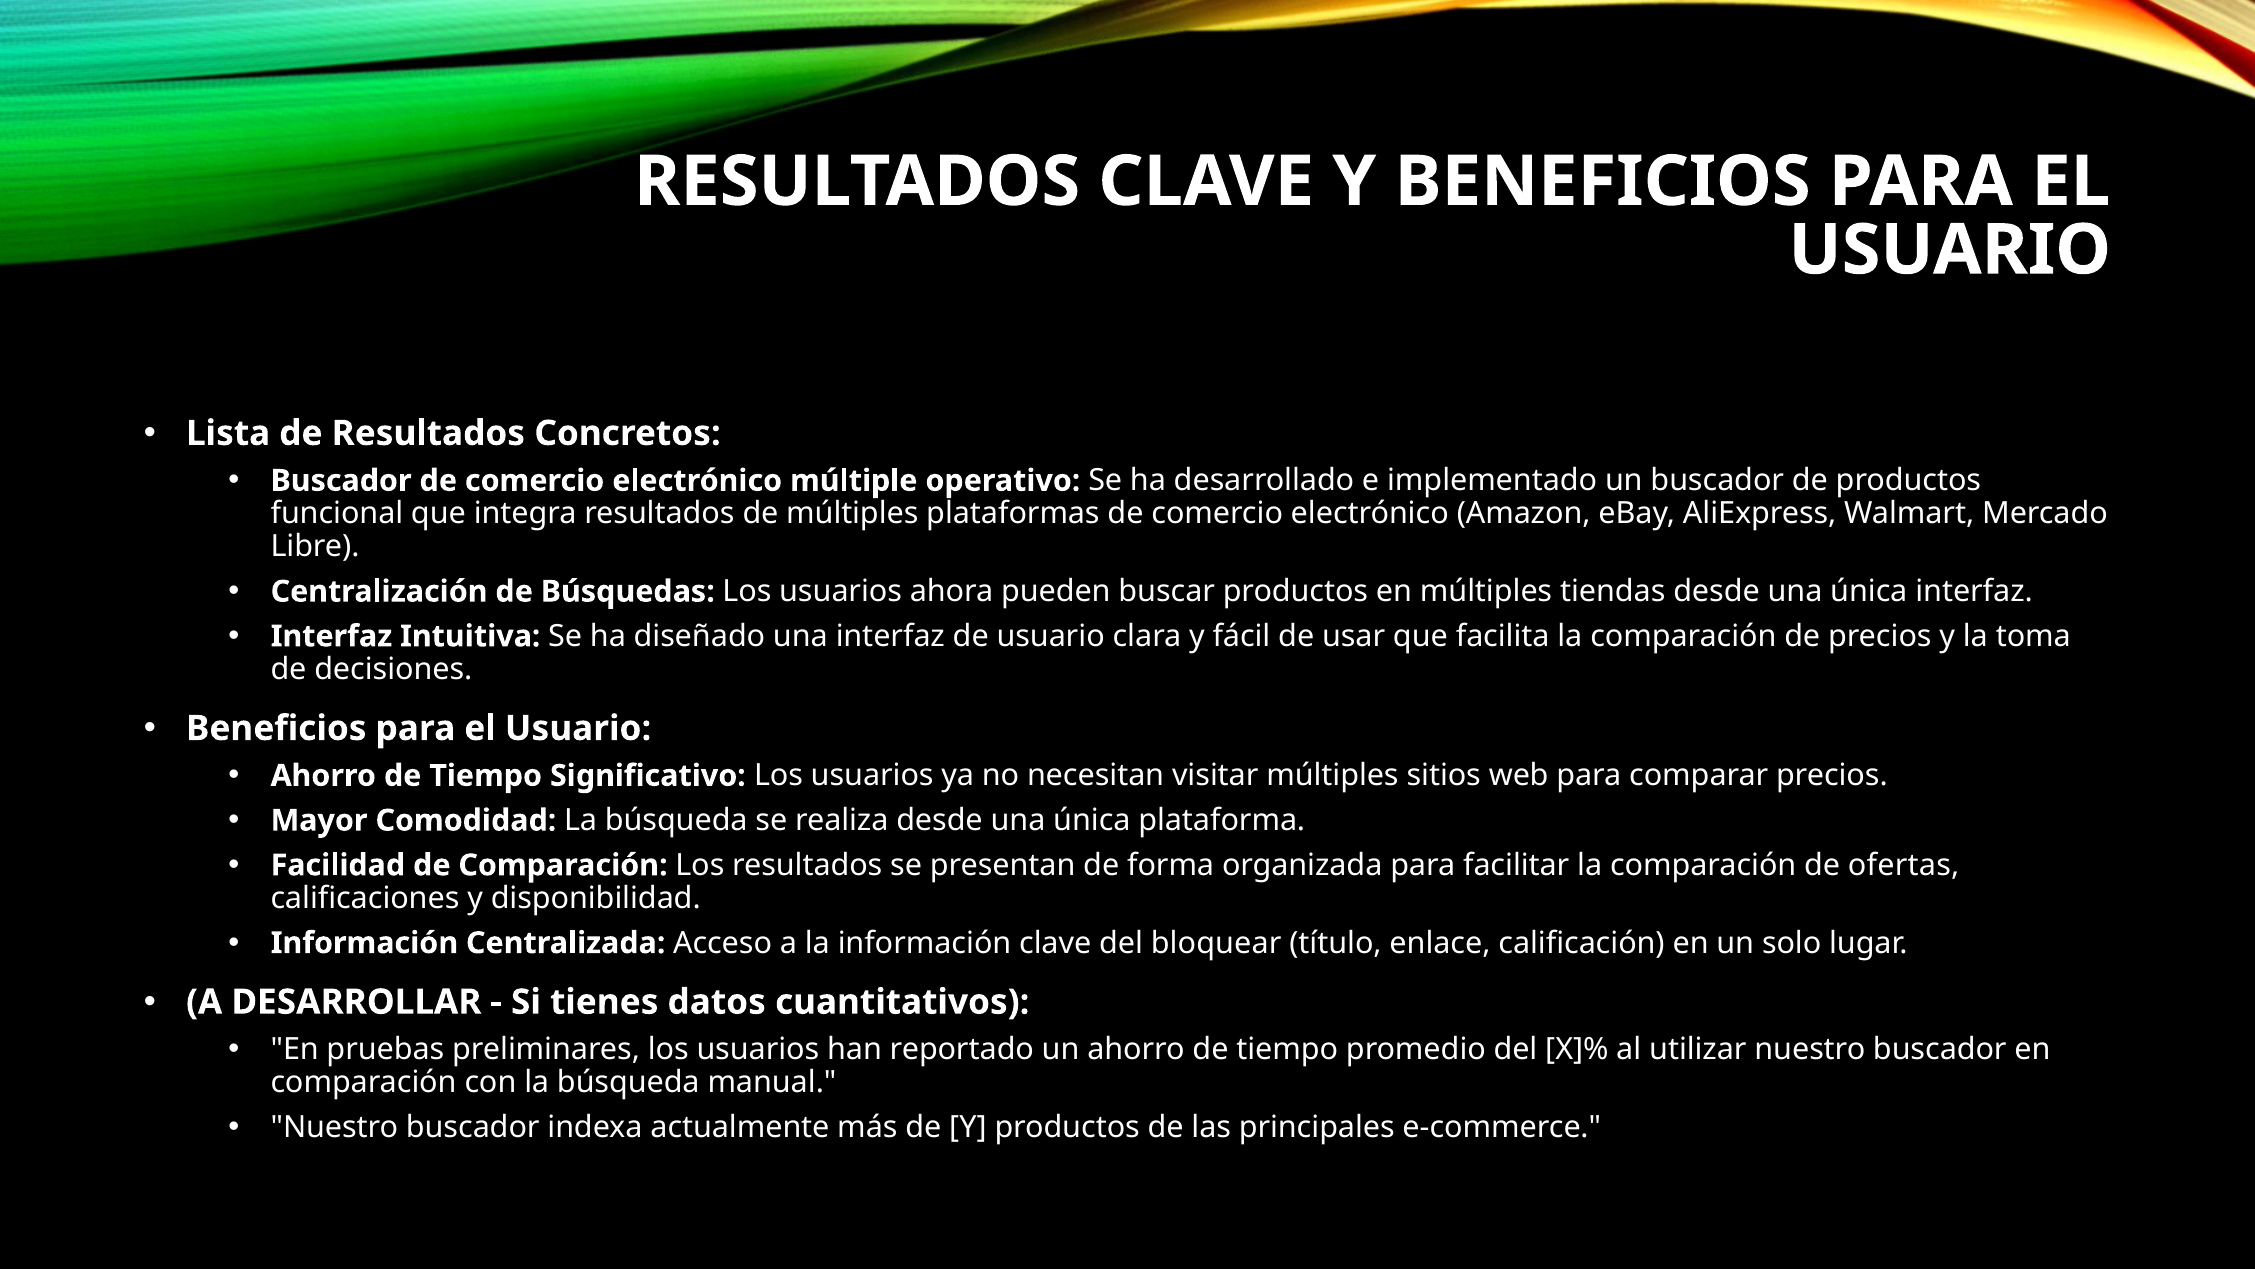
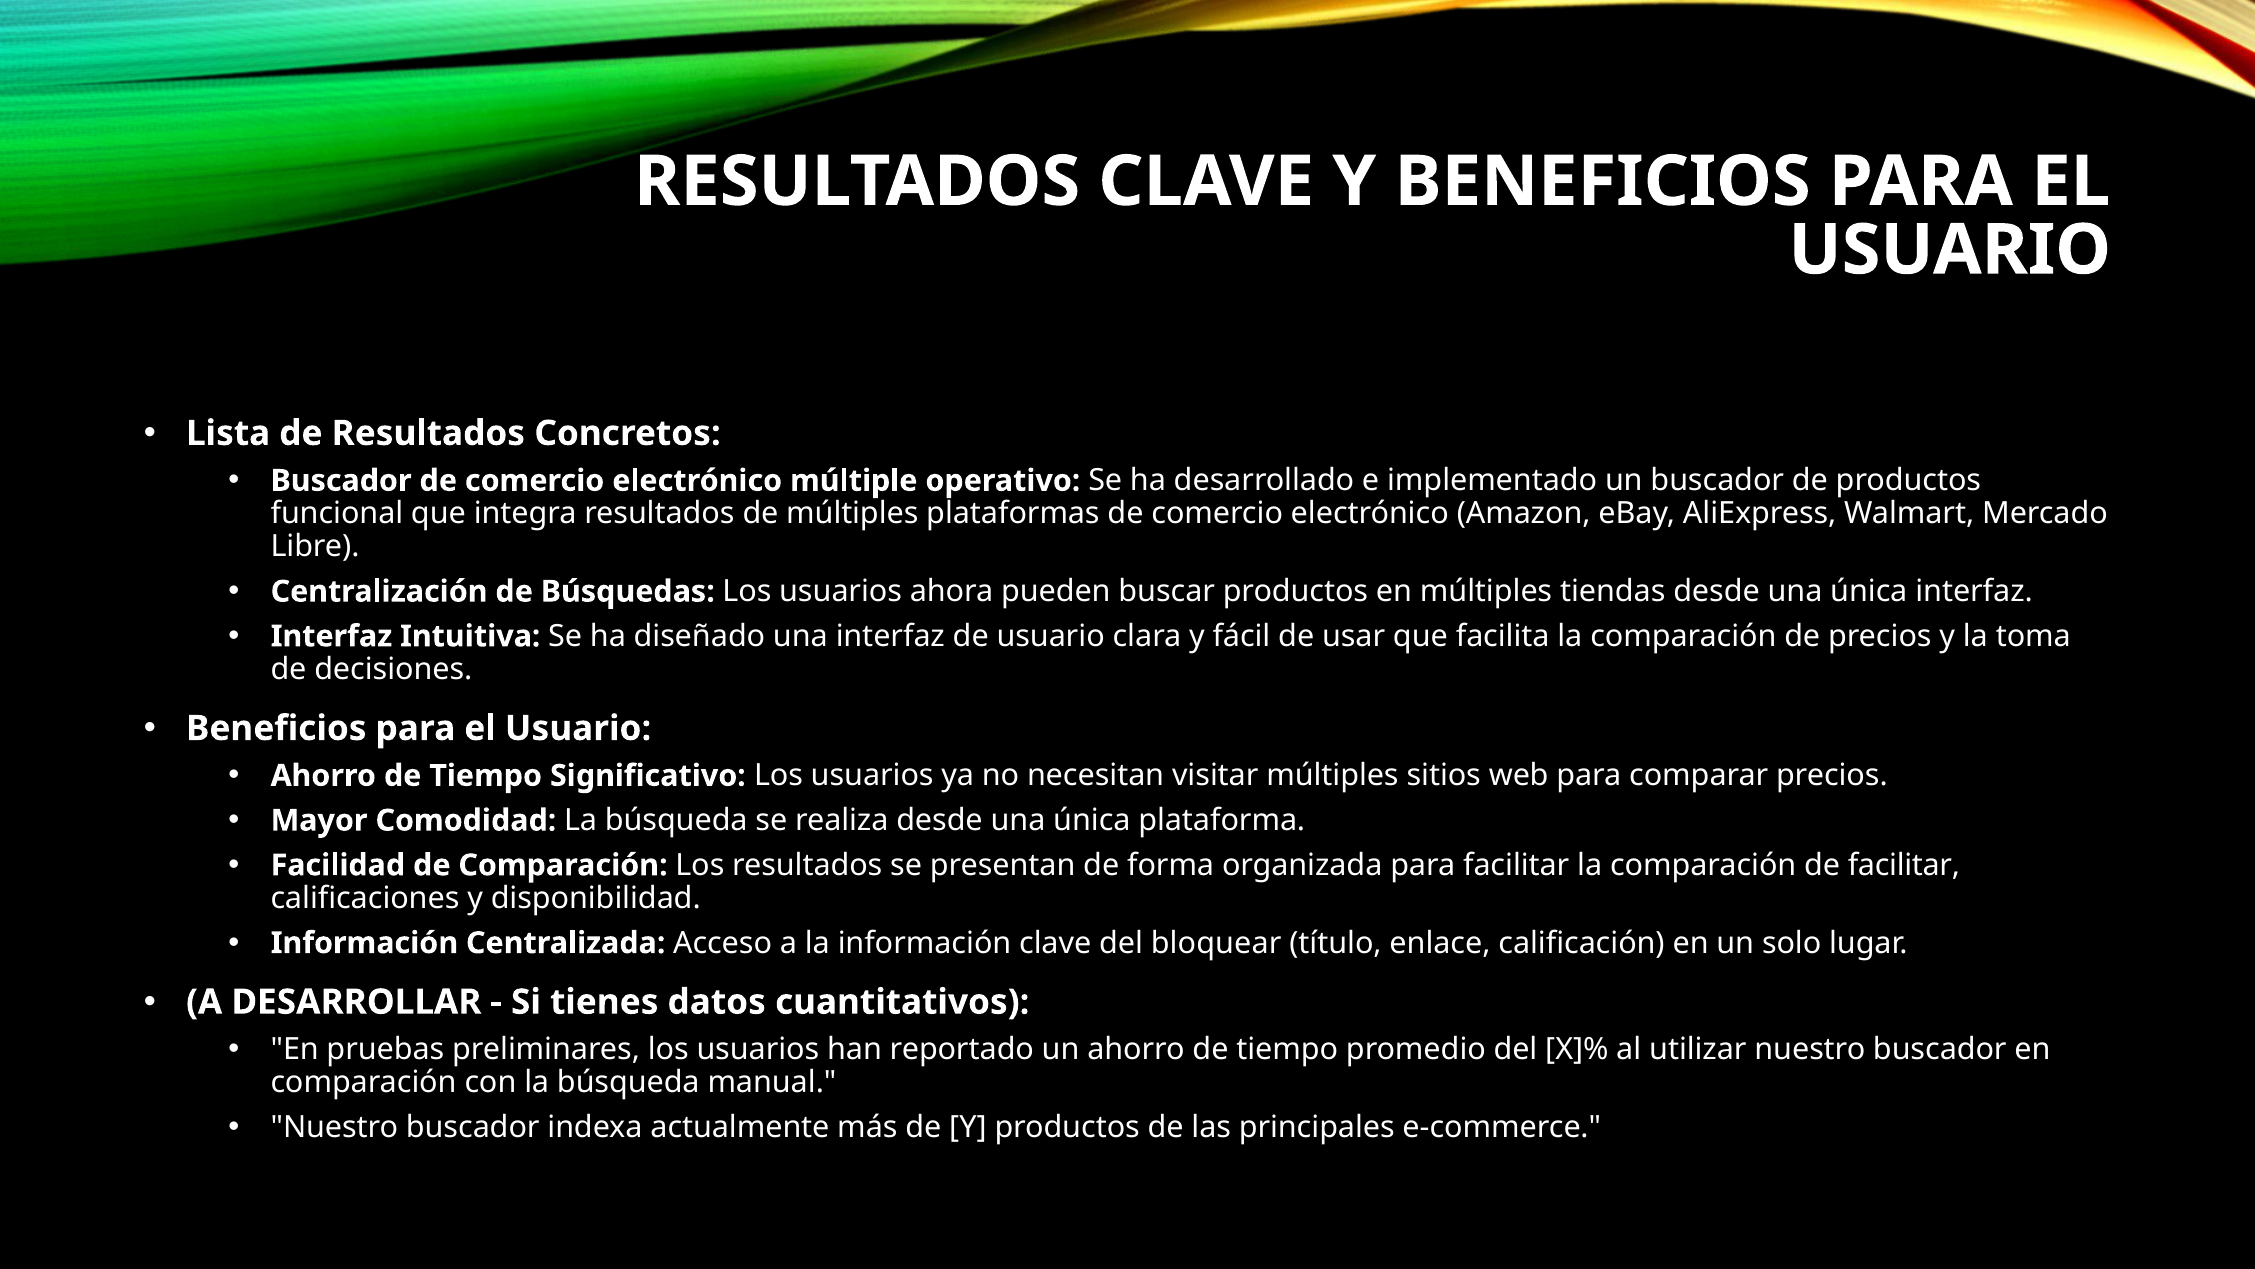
de ofertas: ofertas -> facilitar (1904, 865)
